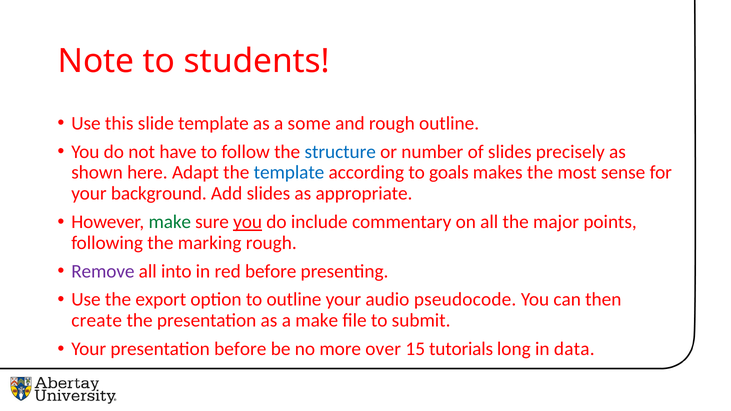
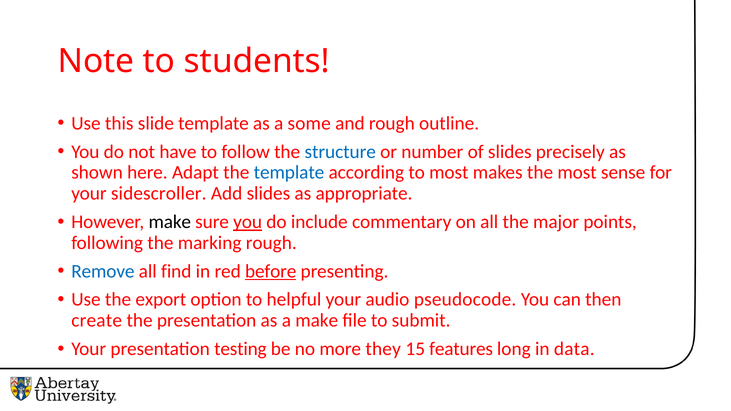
to goals: goals -> most (449, 173)
background: background -> sidescroller (159, 194)
make colour: green -> black (170, 222)
Remove colour: purple -> blue (103, 271)
into: into -> find (176, 271)
before underline: none -> present (271, 271)
to outline: outline -> helpful (294, 300)
presentation before: before -> testing (240, 349)
over: over -> they (383, 349)
tutorials: tutorials -> features (461, 349)
